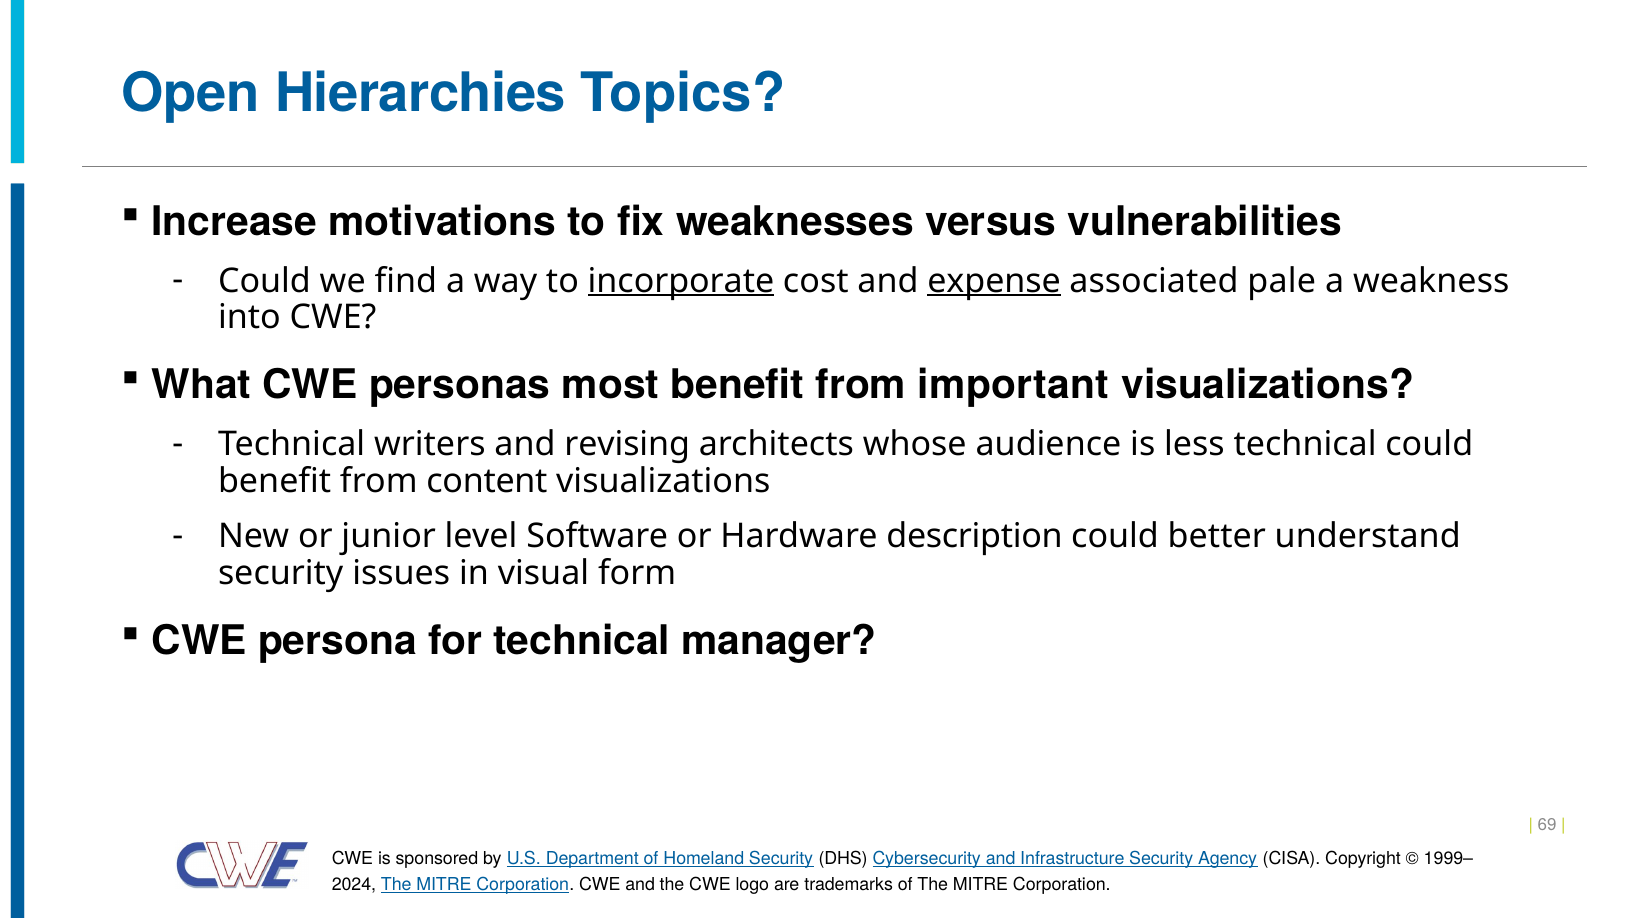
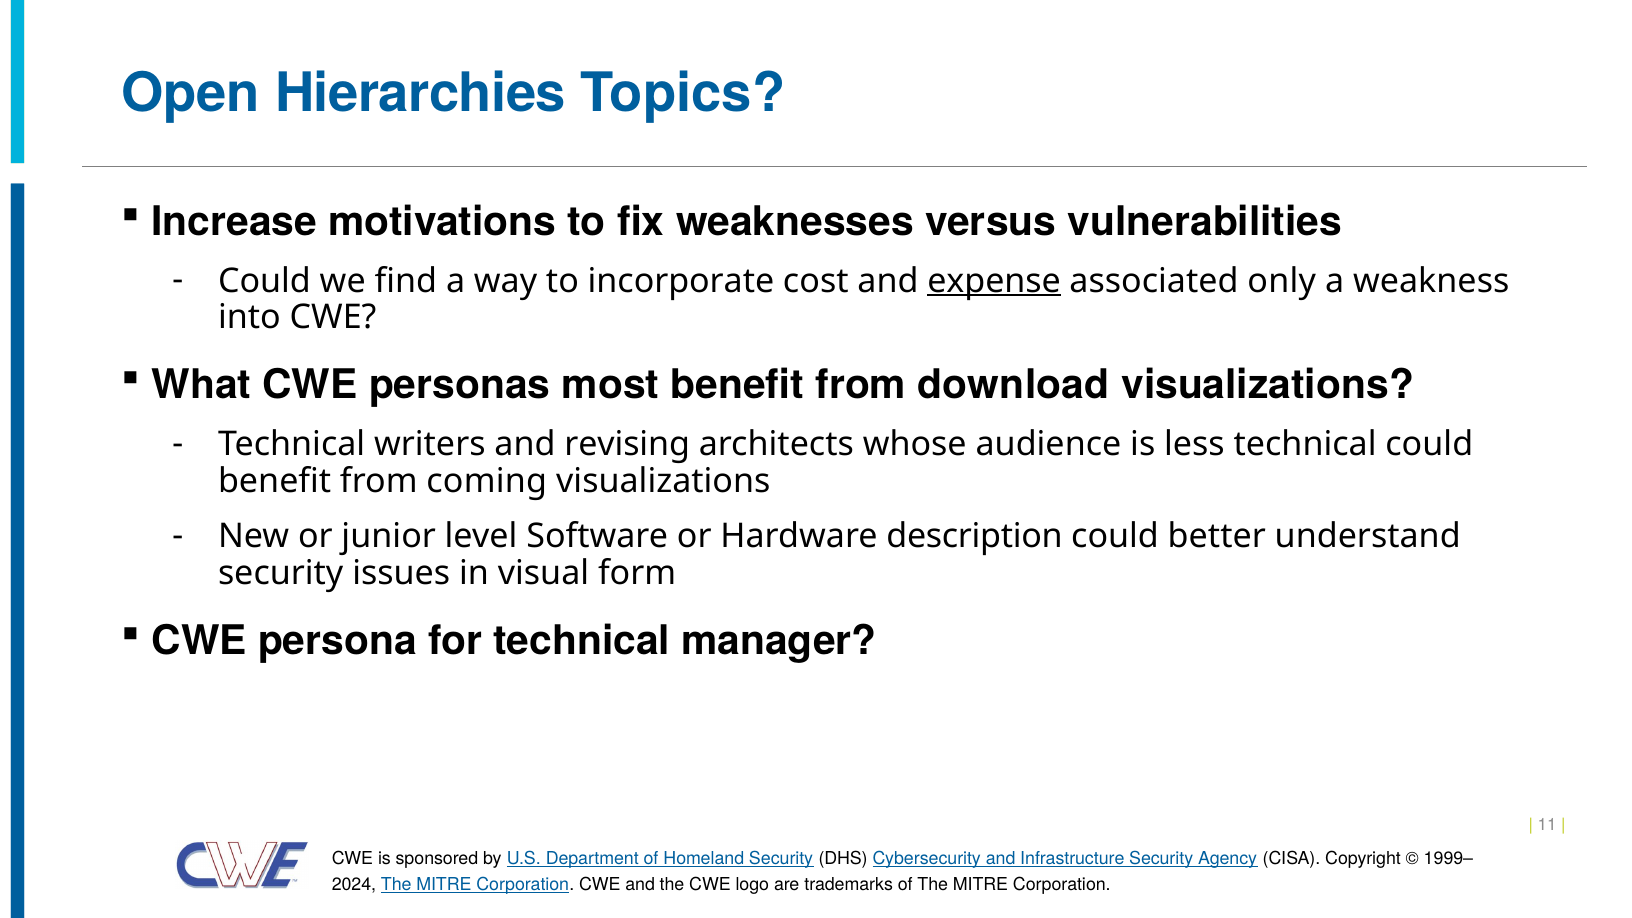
incorporate underline: present -> none (681, 281)
pale: pale -> only (1282, 281)
important: important -> download (1014, 385)
content: content -> coming (487, 481)
69: 69 -> 11 (1547, 825)
